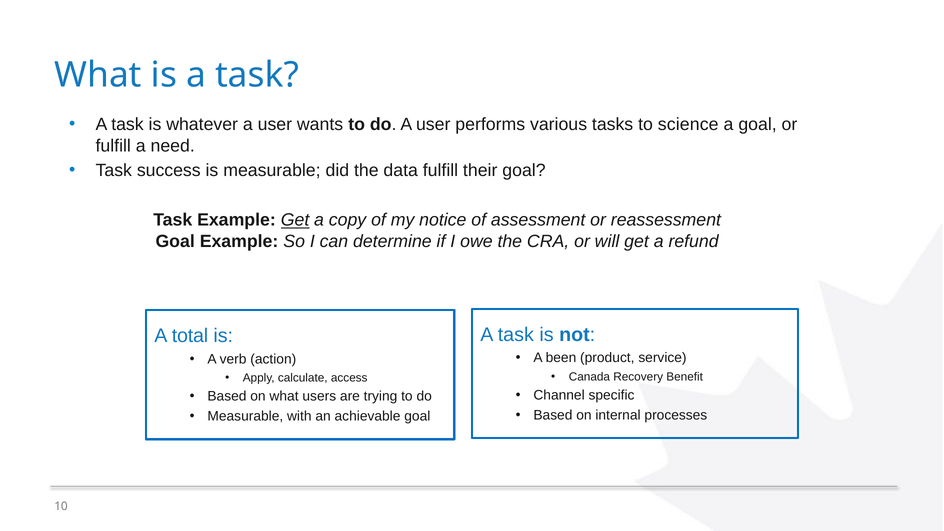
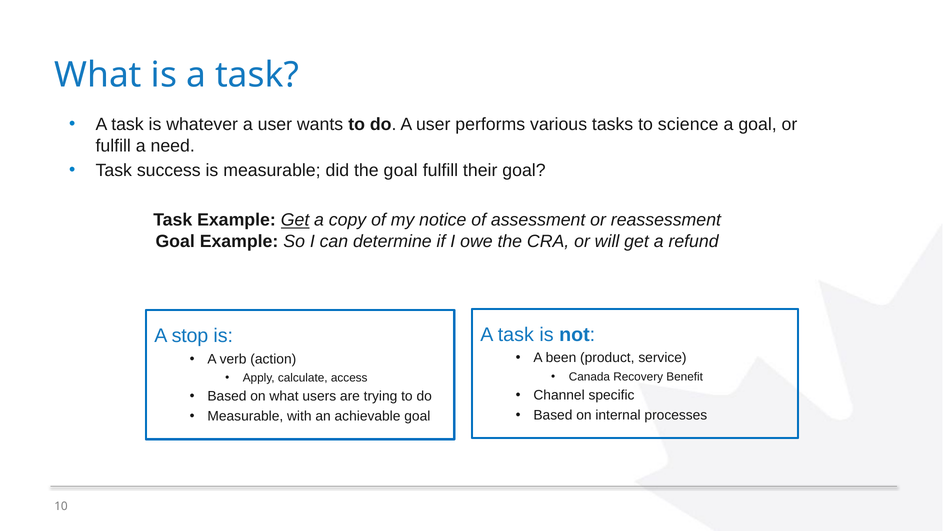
the data: data -> goal (401, 171)
total: total -> stop (190, 336)
